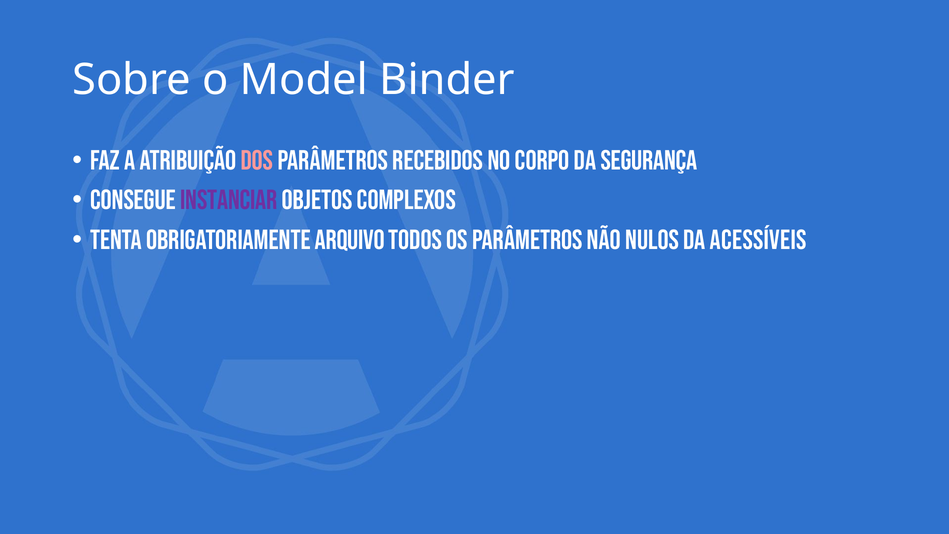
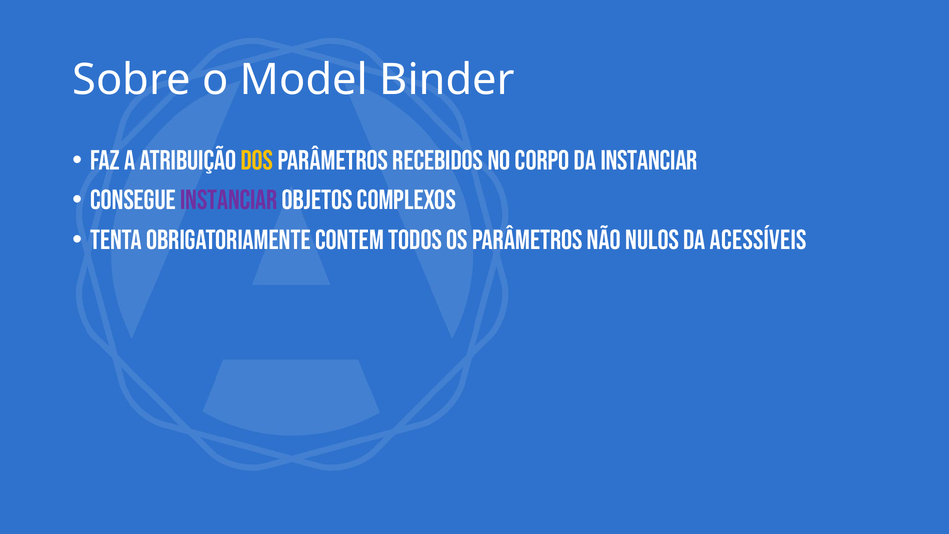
dos colour: pink -> yellow (257, 160)
da segurança: segurança -> instanciar (649, 160)
arquivo: arquivo -> contem (350, 240)
